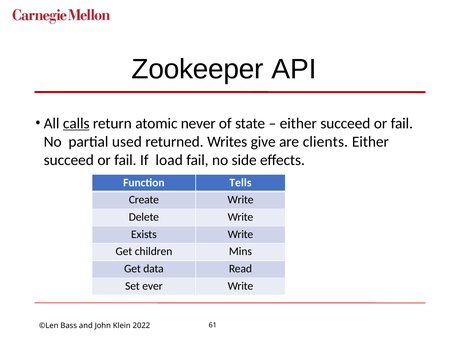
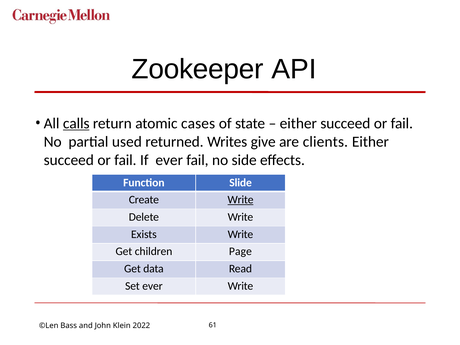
never: never -> cases (198, 123)
If load: load -> ever (169, 160)
Tells: Tells -> Slide (241, 183)
Write underline: none -> present (241, 200)
Mins: Mins -> Page (240, 252)
